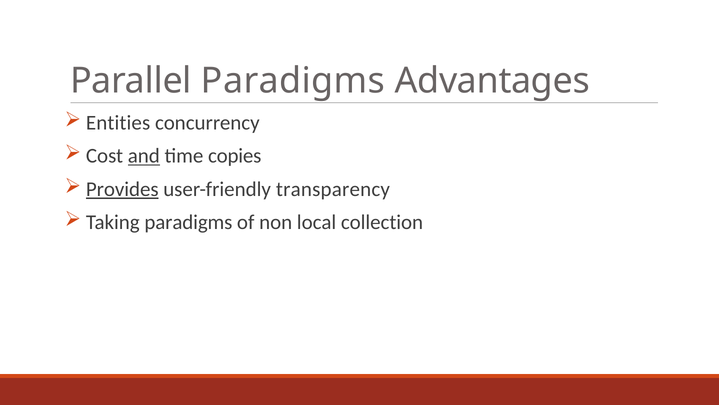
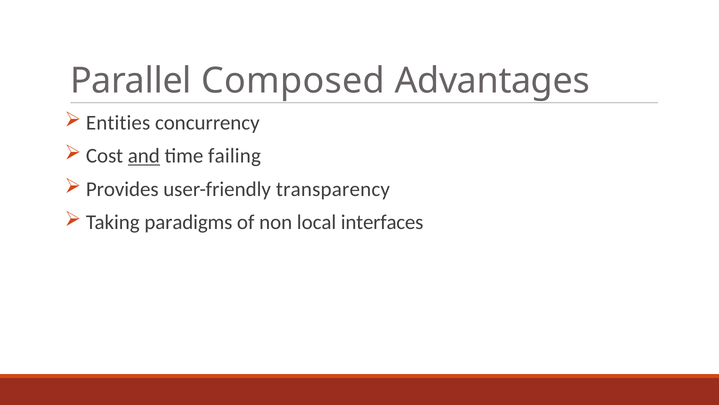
Parallel Paradigms: Paradigms -> Composed (293, 81)
copies: copies -> failing (234, 156)
Provides underline: present -> none (122, 189)
collection: collection -> interfaces (382, 222)
